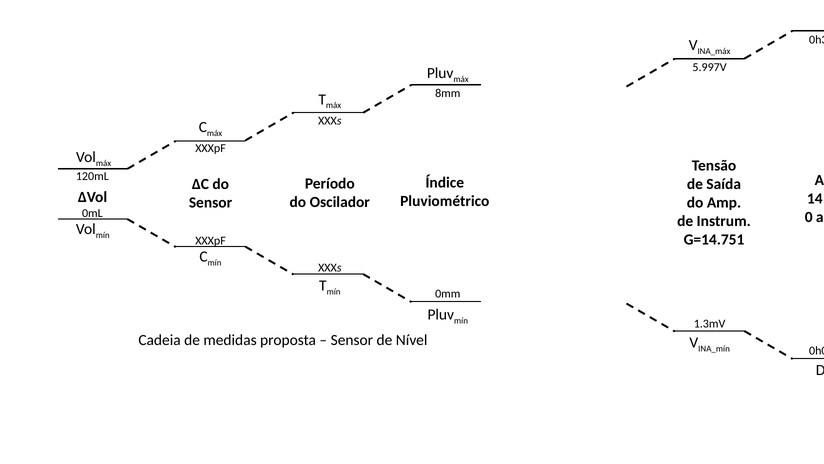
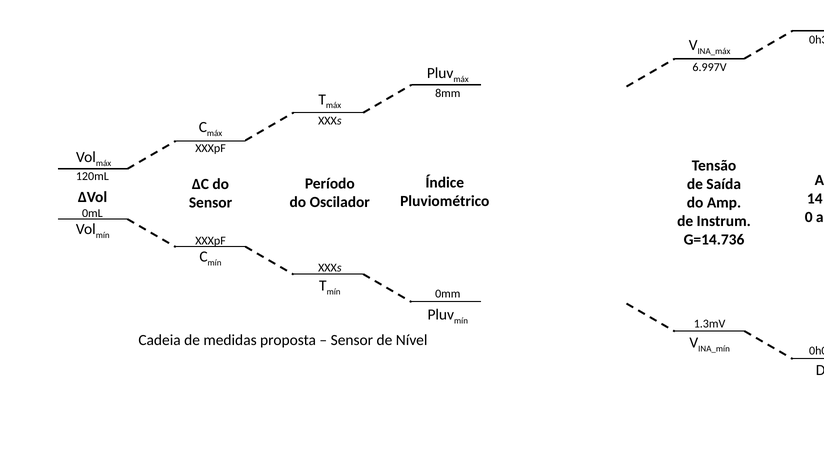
5.997V: 5.997V -> 6.997V (710, 67)
G=14.751: G=14.751 -> G=14.736 (714, 239)
